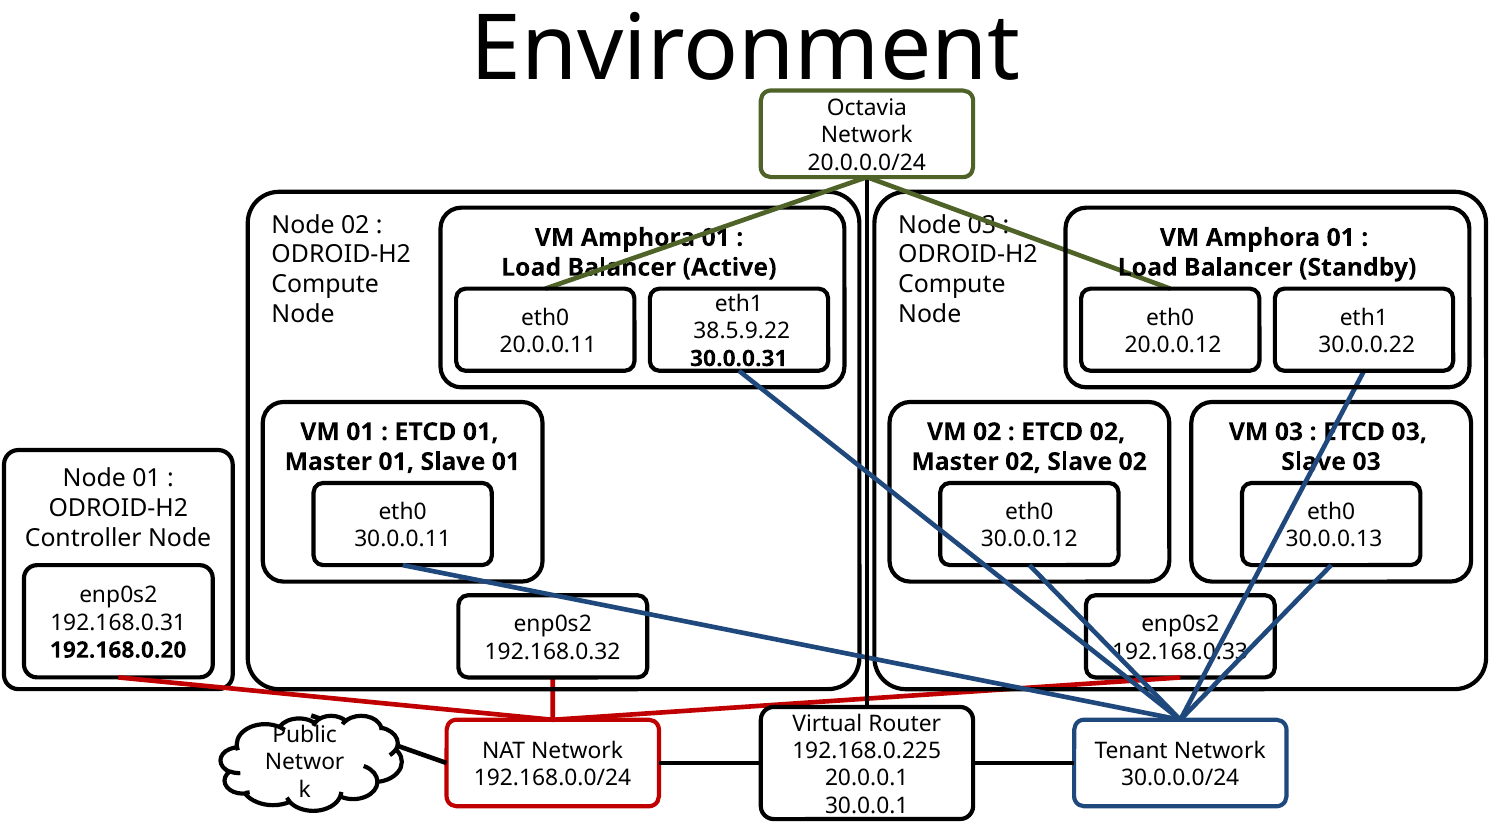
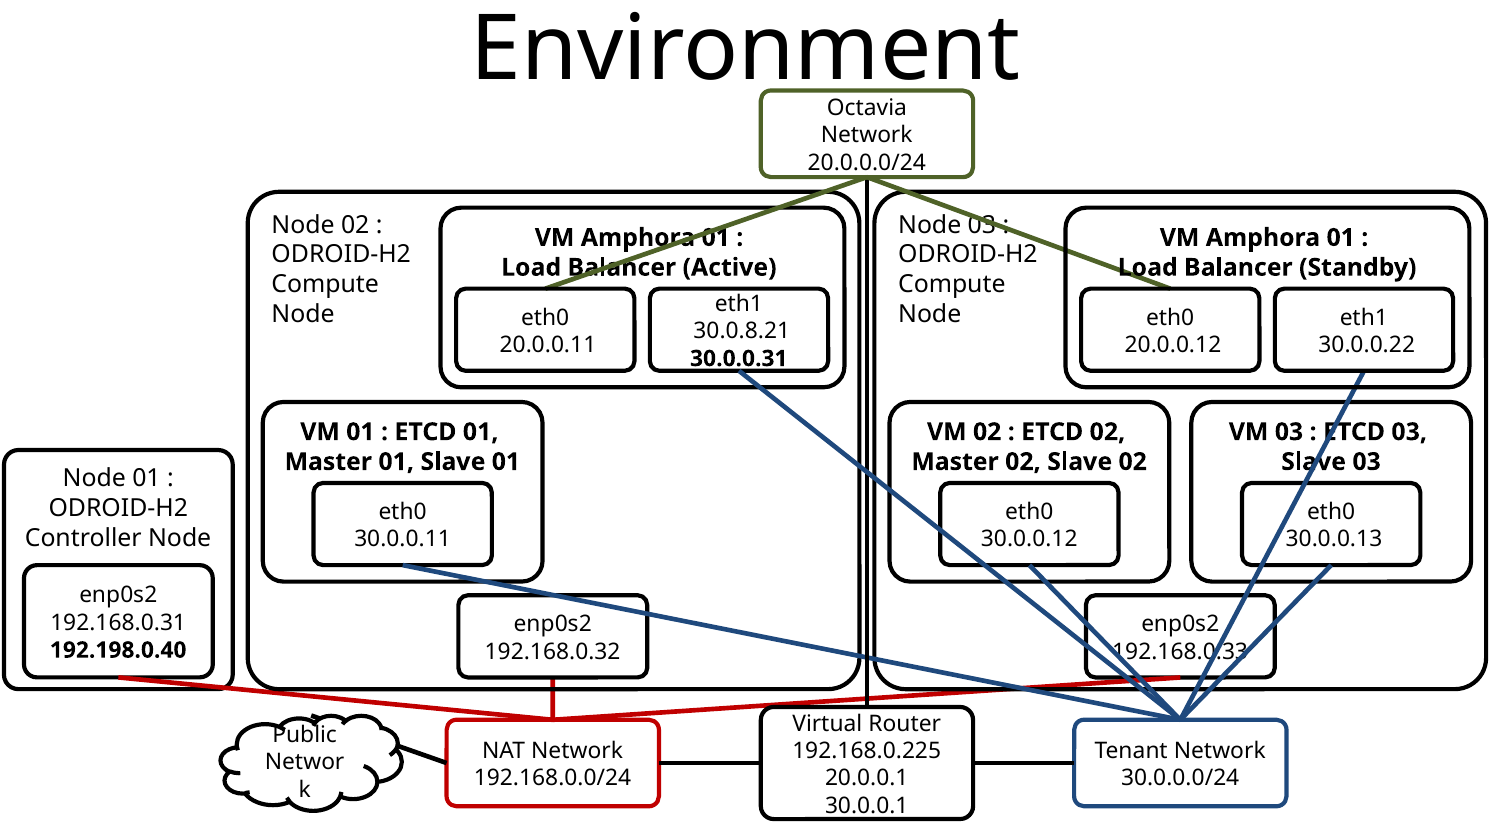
38.5.9.22: 38.5.9.22 -> 30.0.8.21 (742, 331)
192.168.0.20: 192.168.0.20 -> 192.198.0.40 (118, 650)
